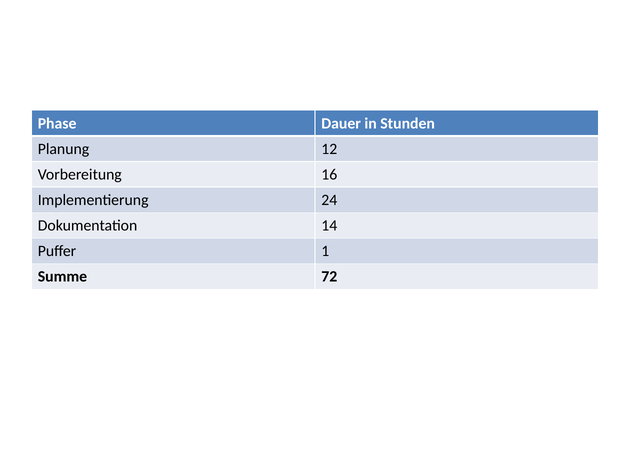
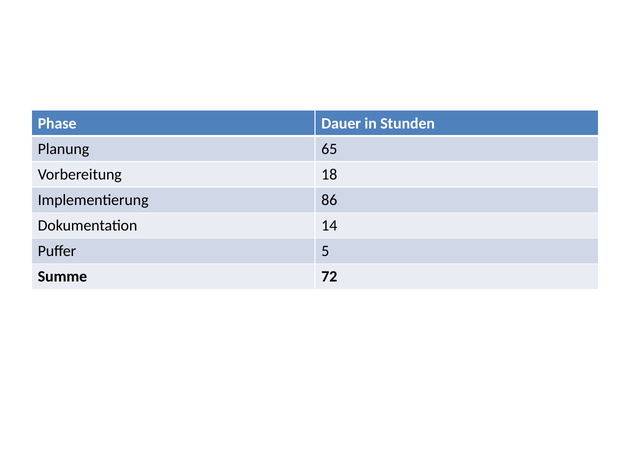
12: 12 -> 65 (329, 149)
16: 16 -> 18 (329, 174)
24: 24 -> 86 (329, 200)
1: 1 -> 5 (325, 251)
